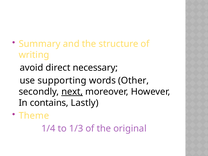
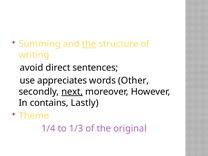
Summary: Summary -> Summing (40, 44)
the underline: none -> present (89, 44)
necessary: necessary -> sentences (95, 68)
supporting: supporting -> appreciates (62, 81)
